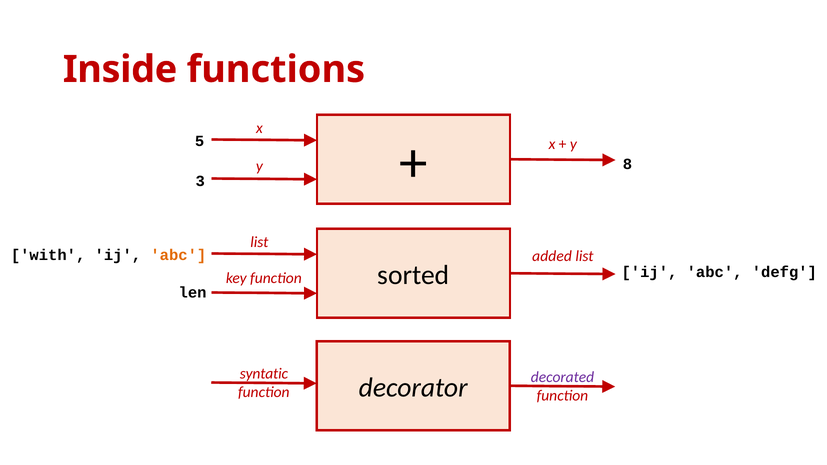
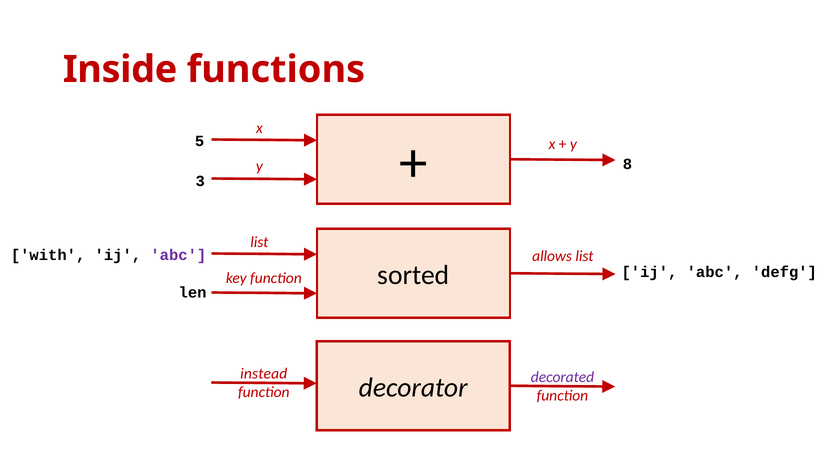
abc colour: orange -> purple (178, 255)
added: added -> allows (552, 256)
syntatic: syntatic -> instead (264, 374)
